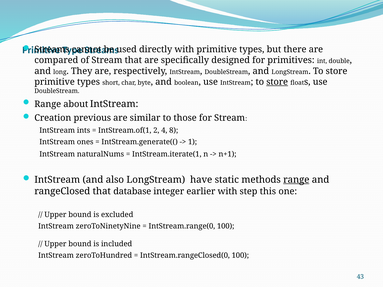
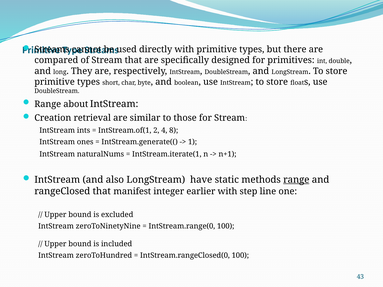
store underline: present -> none (277, 82)
previous: previous -> retrieval (92, 118)
database: database -> manifest (132, 192)
this: this -> line (268, 192)
